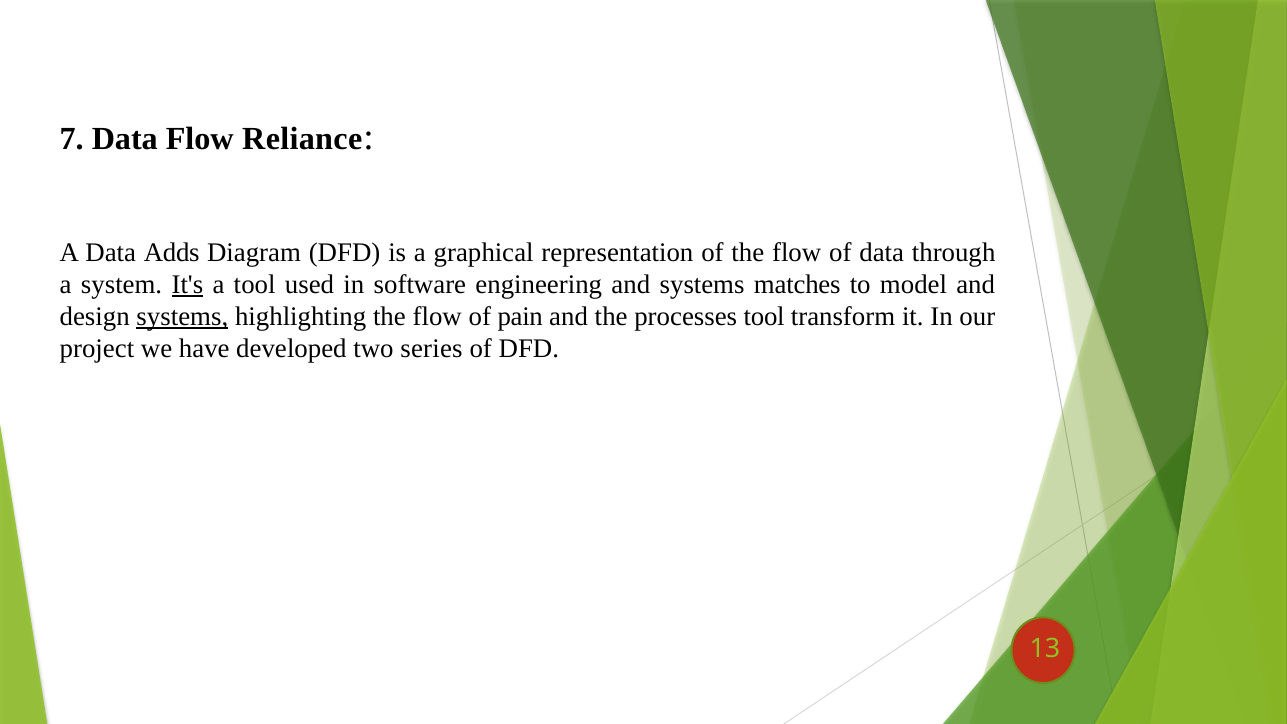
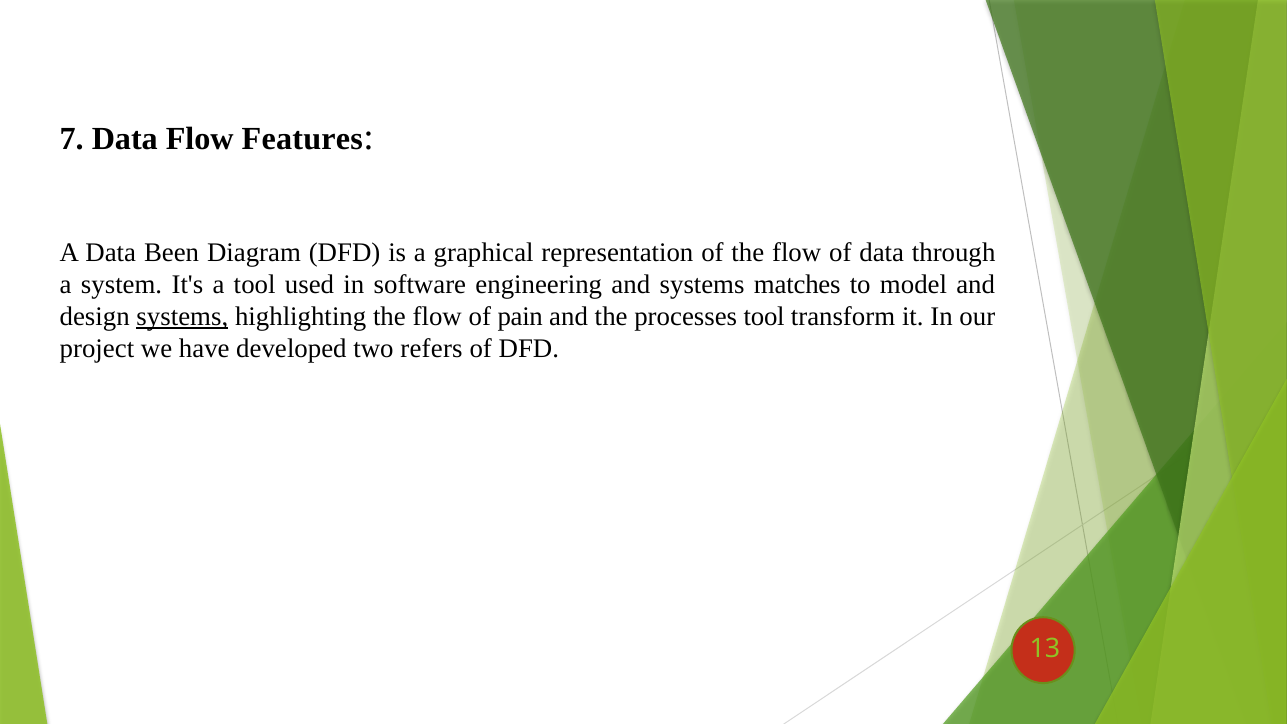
Reliance: Reliance -> Features (302, 138)
Adds: Adds -> Been (172, 252)
It's underline: present -> none (187, 284)
series: series -> refers (432, 349)
